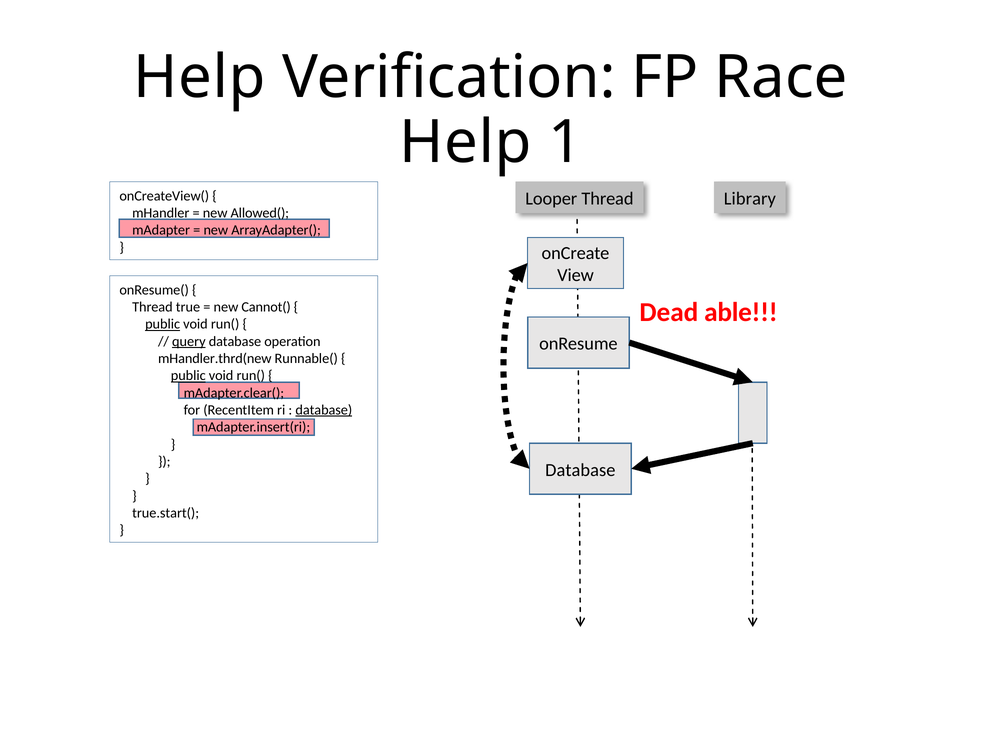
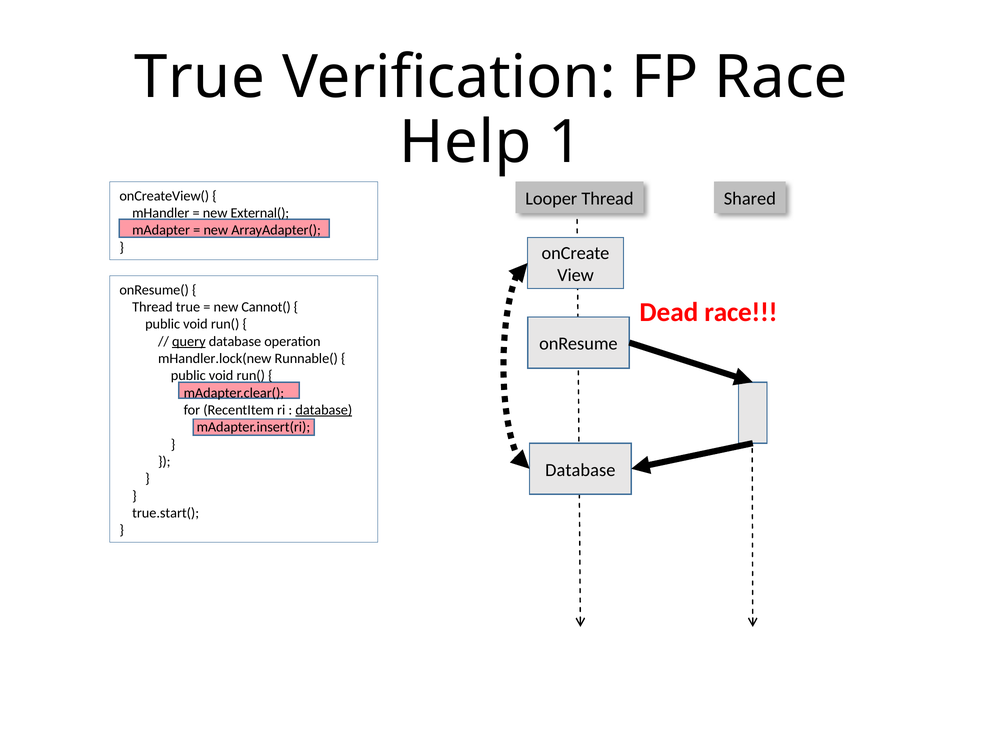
Help: Help -> True (199, 78)
Library: Library -> Shared (750, 199)
Allowed(: Allowed( -> External( (260, 213)
Dead able: able -> race (741, 312)
public underline: present -> none (163, 324)
mHandler.thrd(new: mHandler.thrd(new -> mHandler.lock(new (215, 358)
public underline: present -> none (188, 376)
